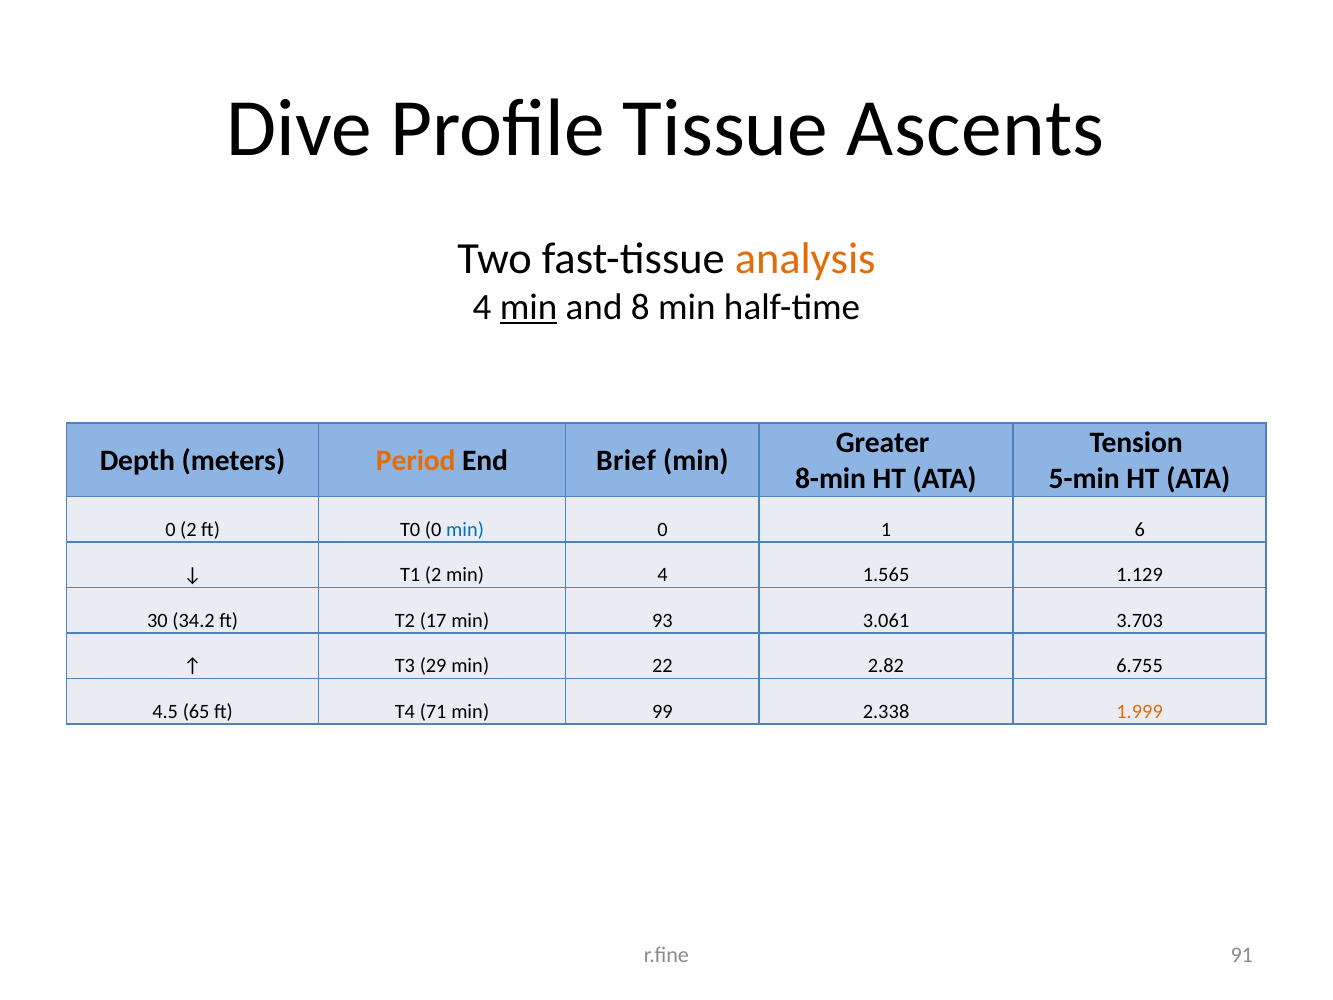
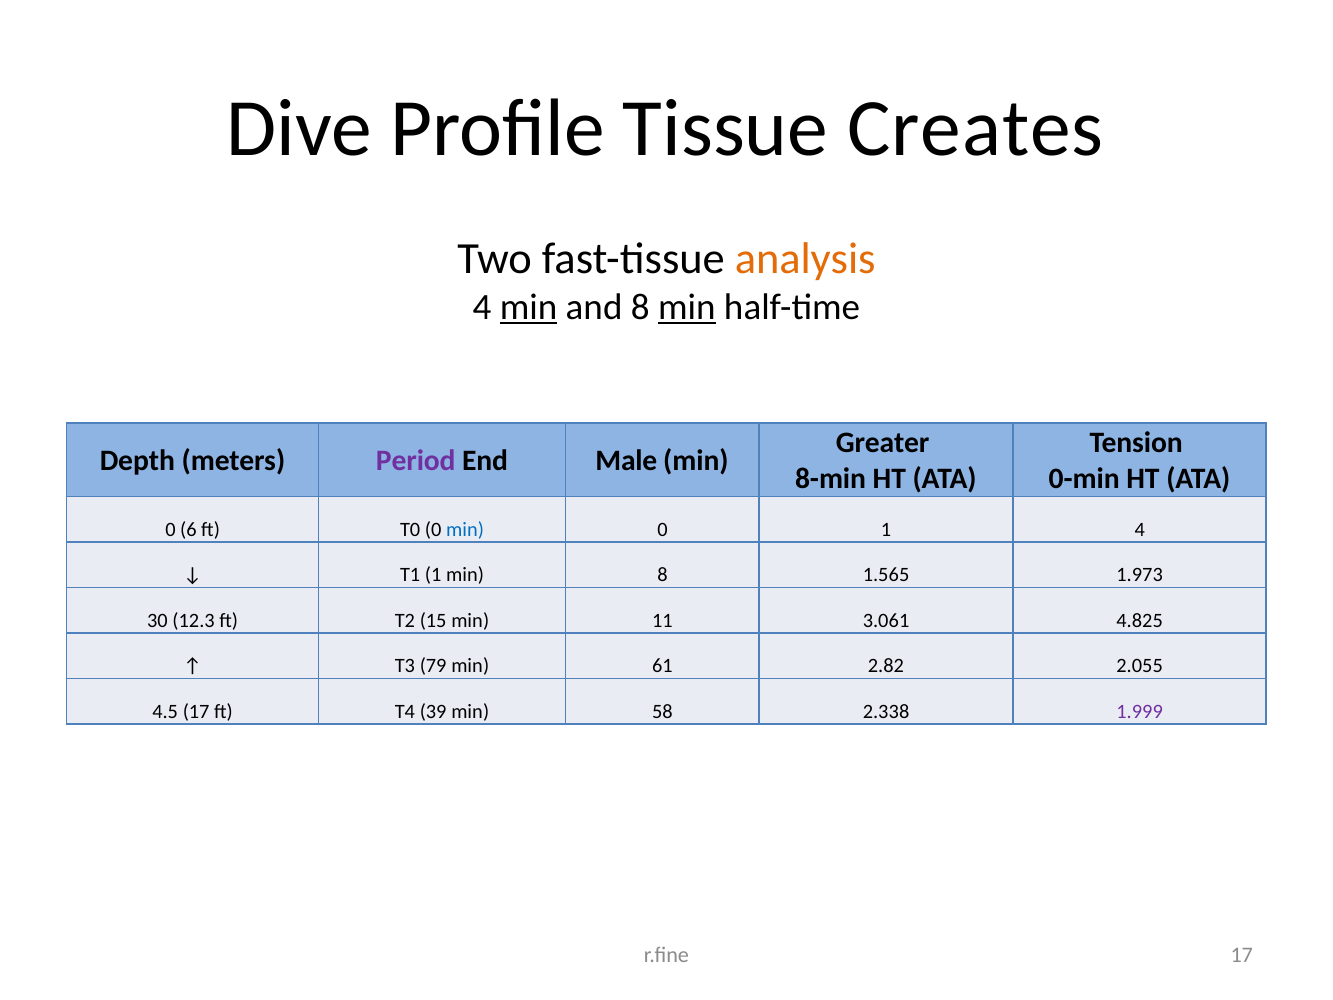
Ascents: Ascents -> Creates (975, 129)
min underline: none -> present (687, 307)
Period colour: orange -> purple (416, 461)
Brief: Brief -> Male (626, 461)
5-min: 5-min -> 0-min (1084, 479)
0 2: 2 -> 6 (188, 530)
1 6: 6 -> 4 (1140, 530)
T1 2: 2 -> 1 (433, 575)
min 4: 4 -> 8 (662, 575)
1.129: 1.129 -> 1.973 (1140, 575)
34.2: 34.2 -> 12.3 (194, 621)
17: 17 -> 15 (433, 621)
93: 93 -> 11 (662, 621)
3.703: 3.703 -> 4.825 (1140, 621)
29: 29 -> 79 (433, 666)
22: 22 -> 61 (662, 666)
6.755: 6.755 -> 2.055 (1140, 666)
4.5 65: 65 -> 17 (196, 711)
71: 71 -> 39 (433, 711)
99: 99 -> 58 (662, 711)
1.999 colour: orange -> purple (1140, 711)
r.fine 91: 91 -> 17 (1242, 955)
